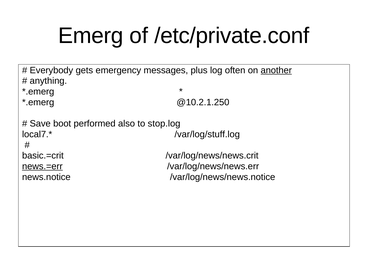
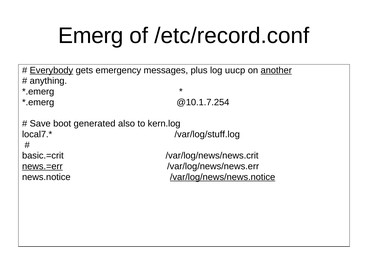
/etc/private.conf: /etc/private.conf -> /etc/record.conf (232, 36)
Everybody underline: none -> present (51, 70)
often: often -> uucp (235, 70)
@10.2.1.250: @10.2.1.250 -> @10.1.7.254 (203, 102)
performed: performed -> generated (95, 124)
stop.log: stop.log -> kern.log (164, 124)
/var/log/news/news.notice underline: none -> present (223, 177)
